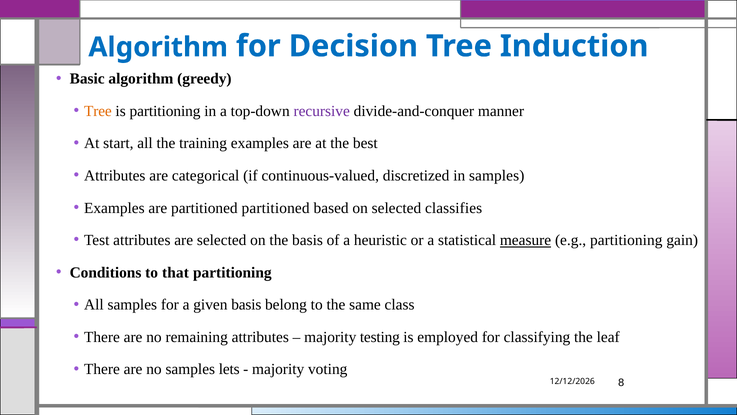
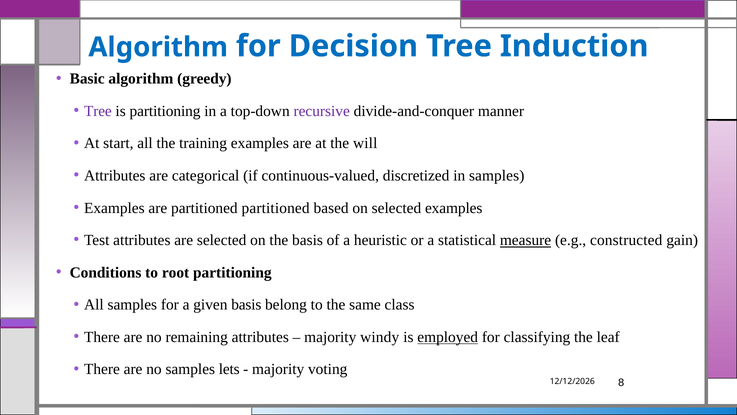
Tree colour: orange -> purple (98, 111)
best: best -> will (365, 143)
selected classifies: classifies -> examples (454, 208)
e.g partitioning: partitioning -> constructed (626, 240)
that: that -> root (176, 272)
testing: testing -> windy (380, 337)
employed underline: none -> present (448, 337)
